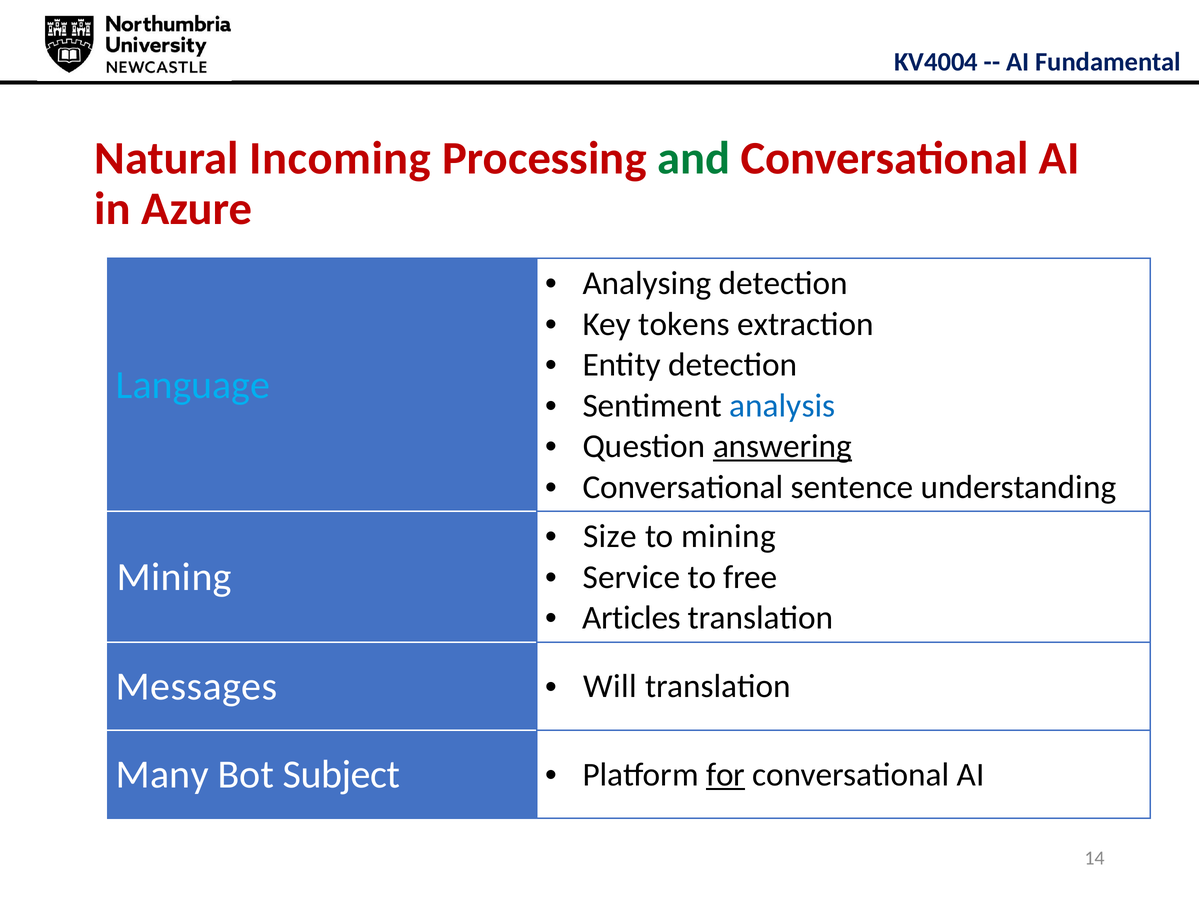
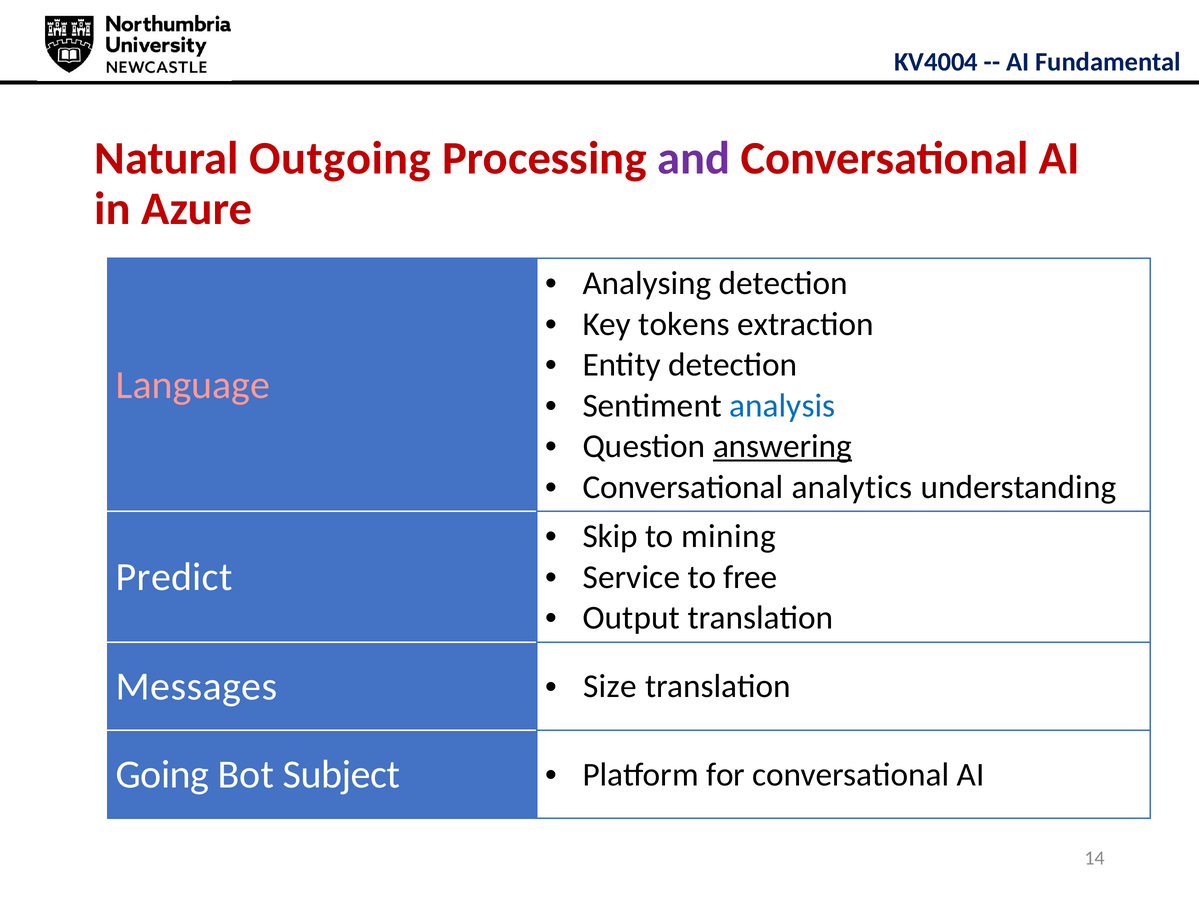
Incoming: Incoming -> Outgoing (340, 158)
and colour: green -> purple (694, 158)
Language colour: light blue -> pink (193, 385)
sentence: sentence -> analytics (852, 487)
Size: Size -> Skip (610, 536)
Mining: Mining -> Predict (174, 577)
Articles: Articles -> Output (631, 618)
Will: Will -> Size (610, 687)
Many: Many -> Going (162, 775)
for underline: present -> none (726, 775)
